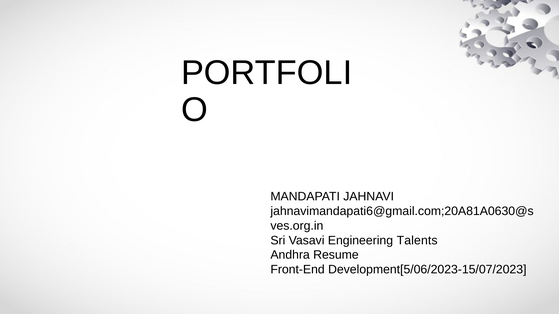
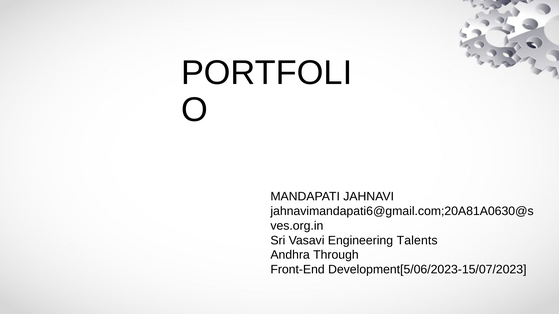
Resume: Resume -> Through (336, 255)
